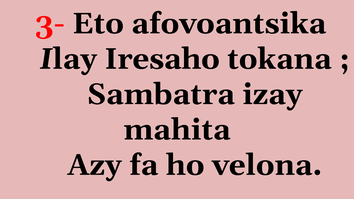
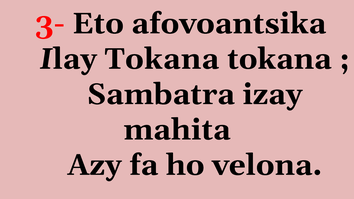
Ilay Iresaho: Iresaho -> Tokana (162, 59)
